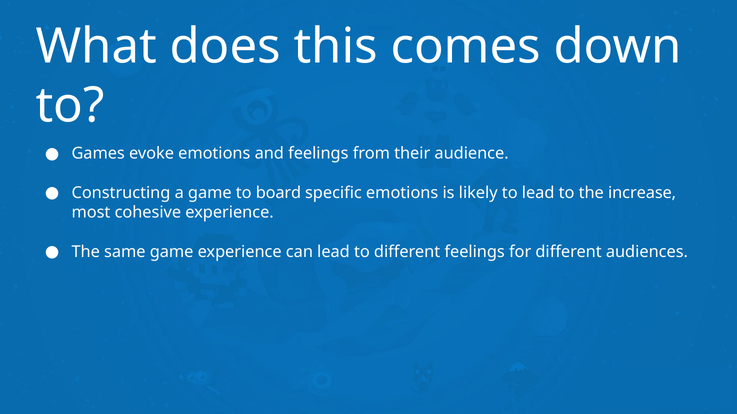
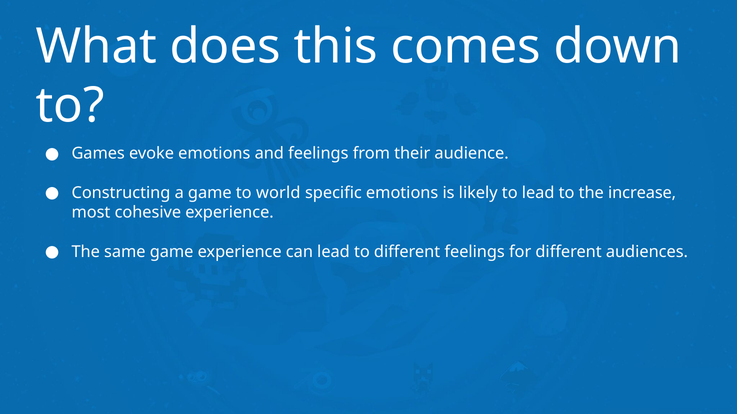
board: board -> world (278, 193)
